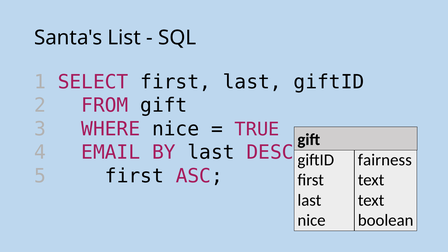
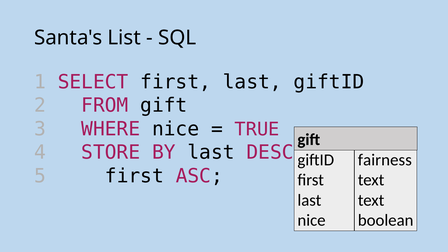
EMAIL: EMAIL -> STORE (111, 152)
